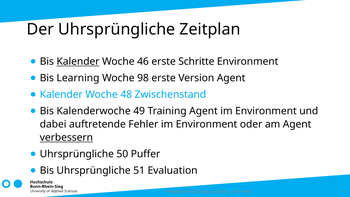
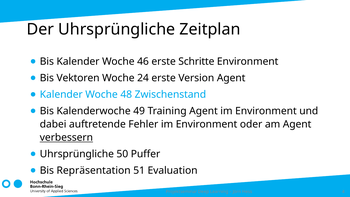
Kalender underline: present -> none (78, 62)
Bis Learning: Learning -> Vektoren (78, 78)
98: 98 -> 24 (143, 78)
Bis Uhrsprüngliche: Uhrsprüngliche -> Repräsentation (94, 171)
